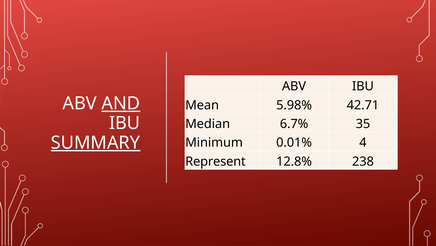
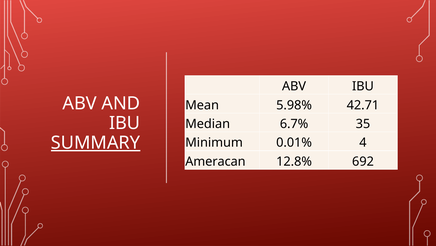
AND underline: present -> none (121, 103)
Represent: Represent -> Ameracan (215, 161)
238: 238 -> 692 (363, 161)
